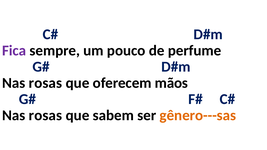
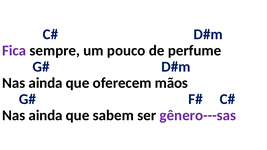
rosas: rosas -> ainda (46, 83)
rosas: rosas -> ainda (46, 116)
gênero---sas colour: orange -> purple (198, 116)
